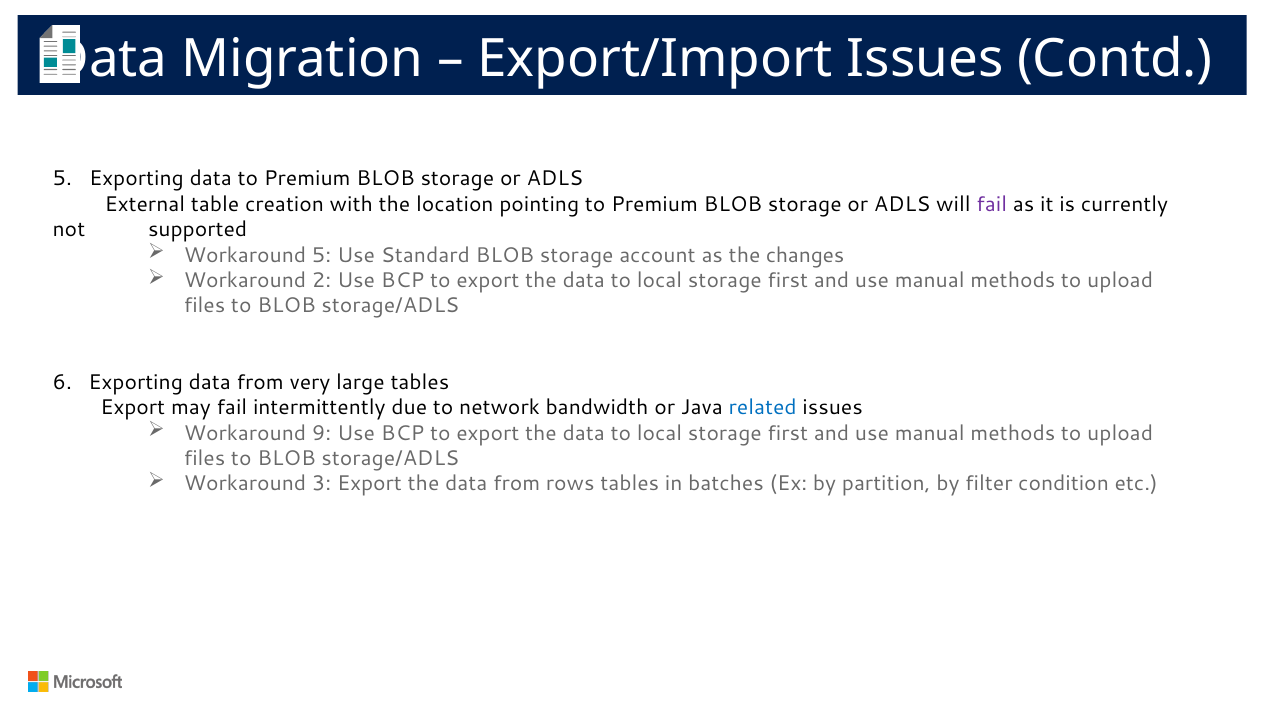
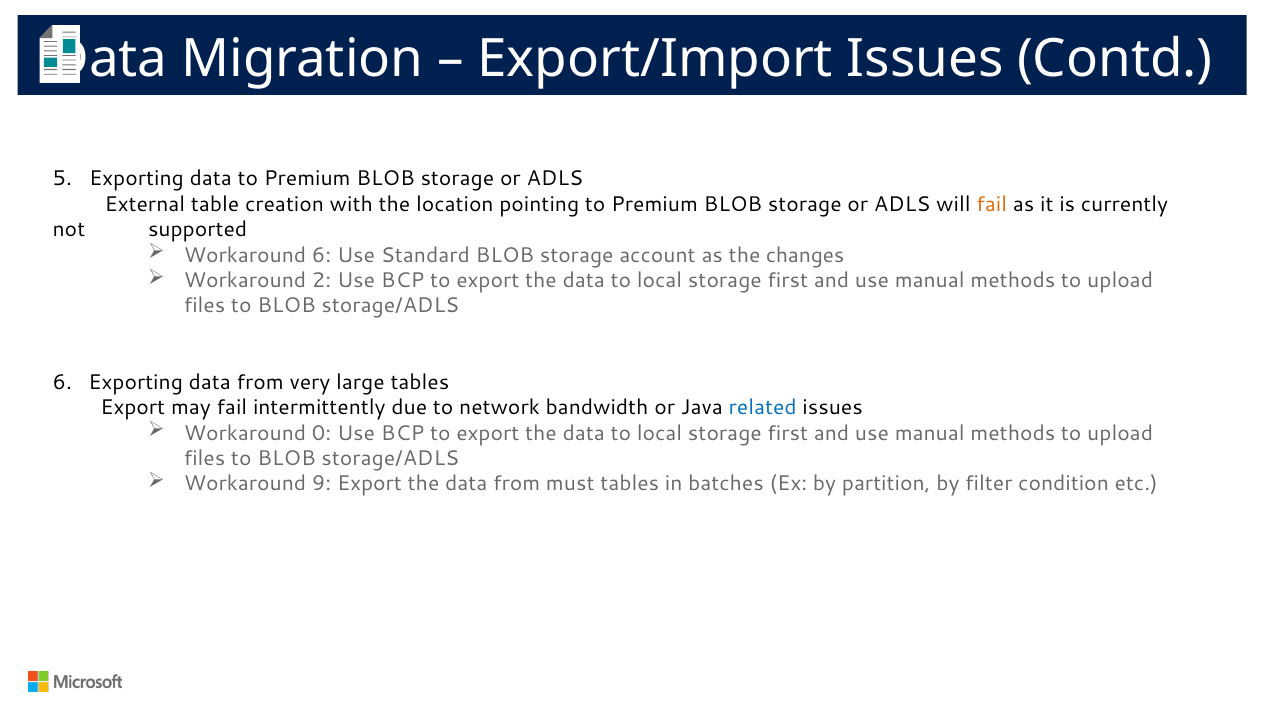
fail colour: purple -> orange (992, 205)
Workaround 5: 5 -> 6 (322, 255)
9: 9 -> 0 (322, 433)
3: 3 -> 9 (322, 484)
rows: rows -> must (570, 484)
